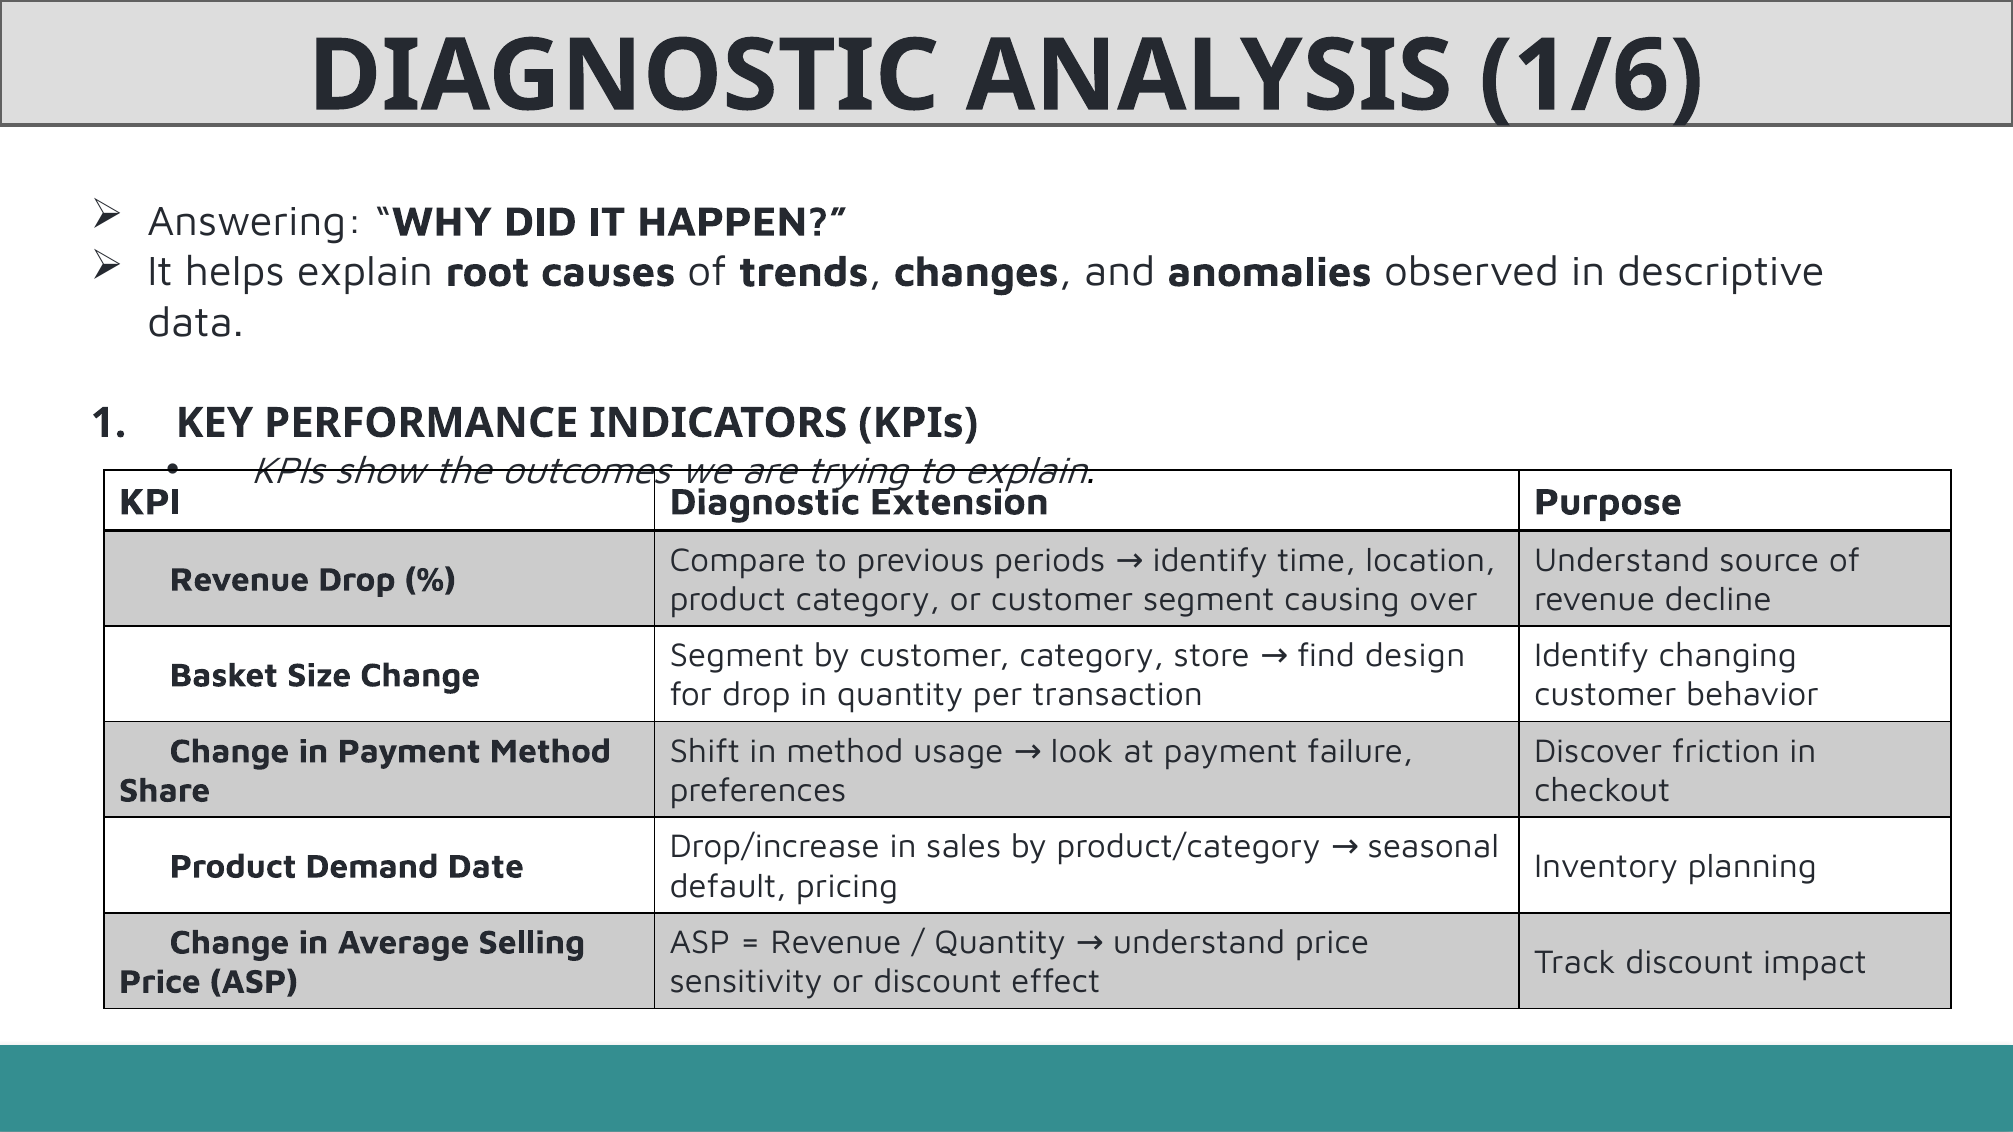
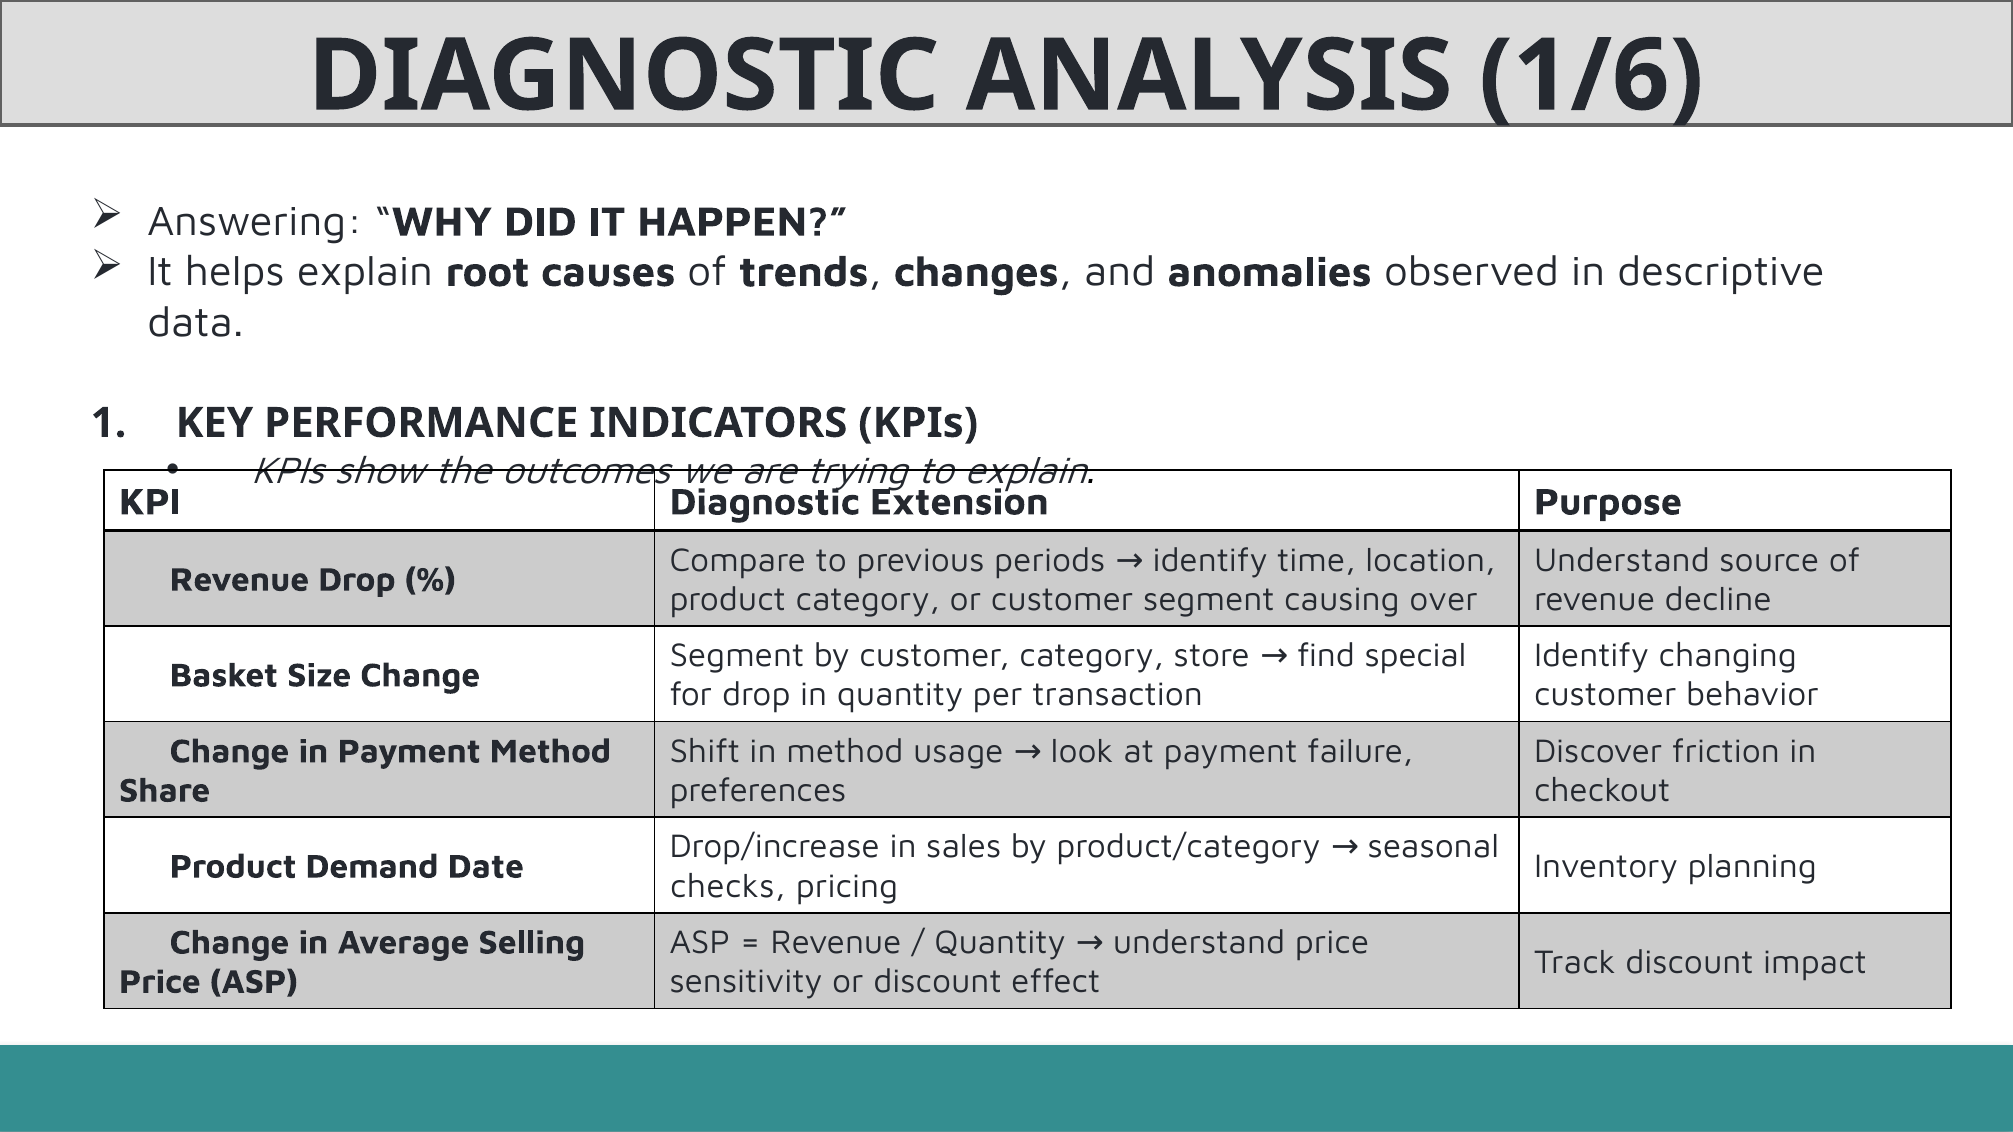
design: design -> special (1415, 656)
default: default -> checks (728, 886)
